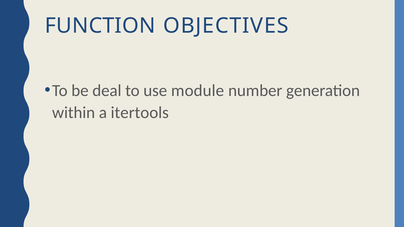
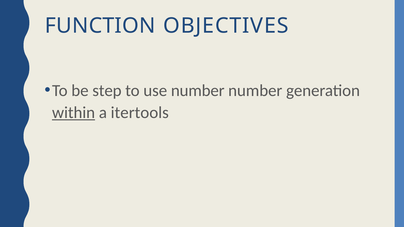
deal: deal -> step (107, 91)
use module: module -> number (198, 91)
within underline: none -> present (74, 113)
